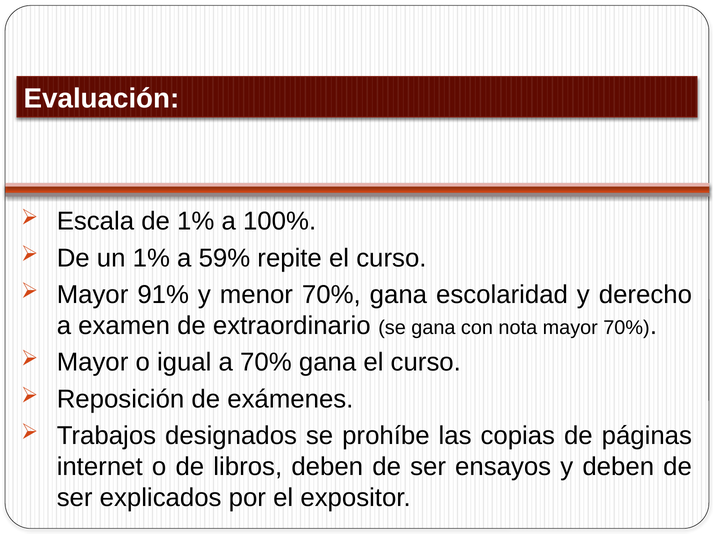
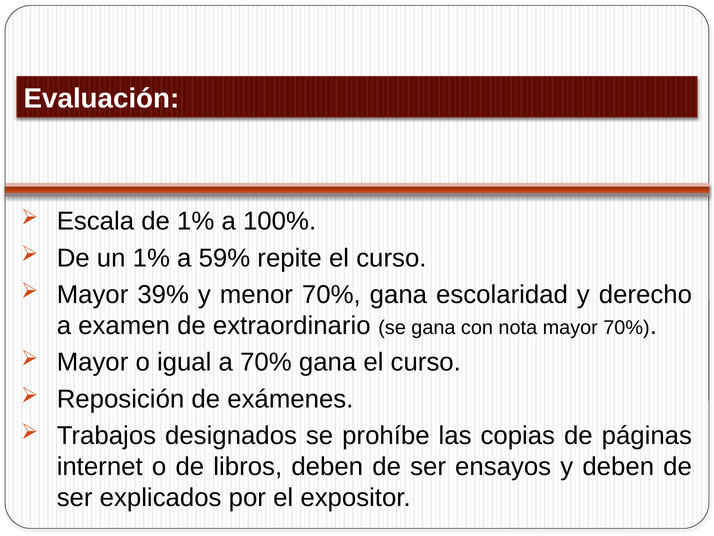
91%: 91% -> 39% (163, 294)
